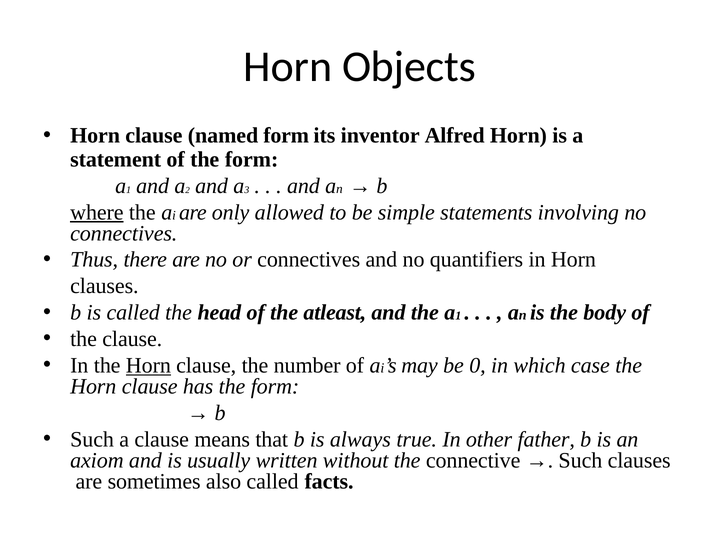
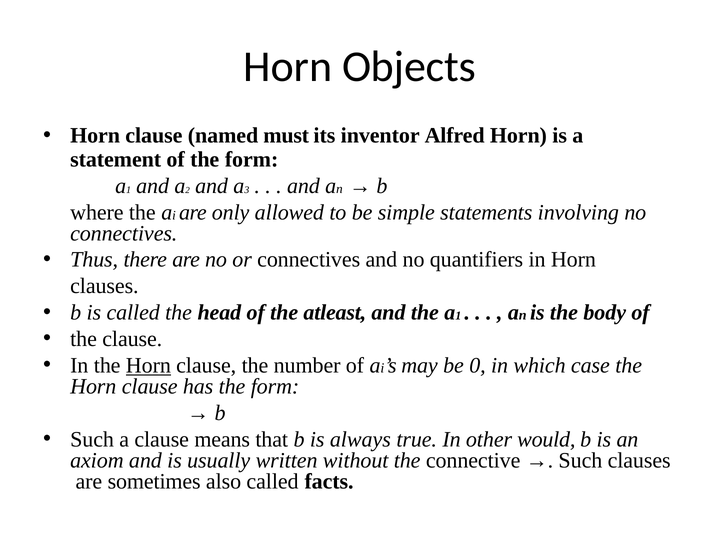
named form: form -> must (286, 136)
where underline: present -> none (97, 212)
father: father -> would (546, 439)
